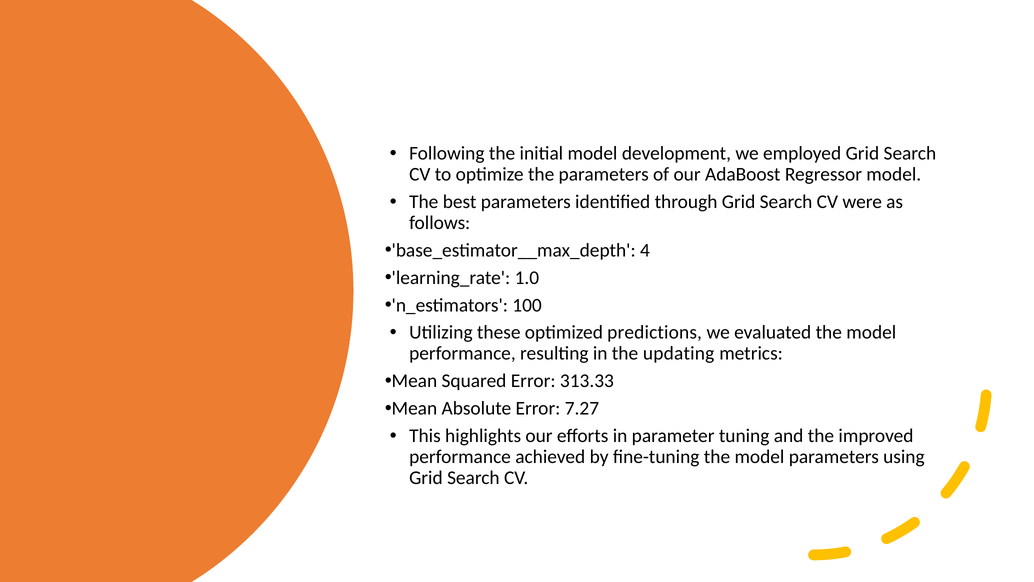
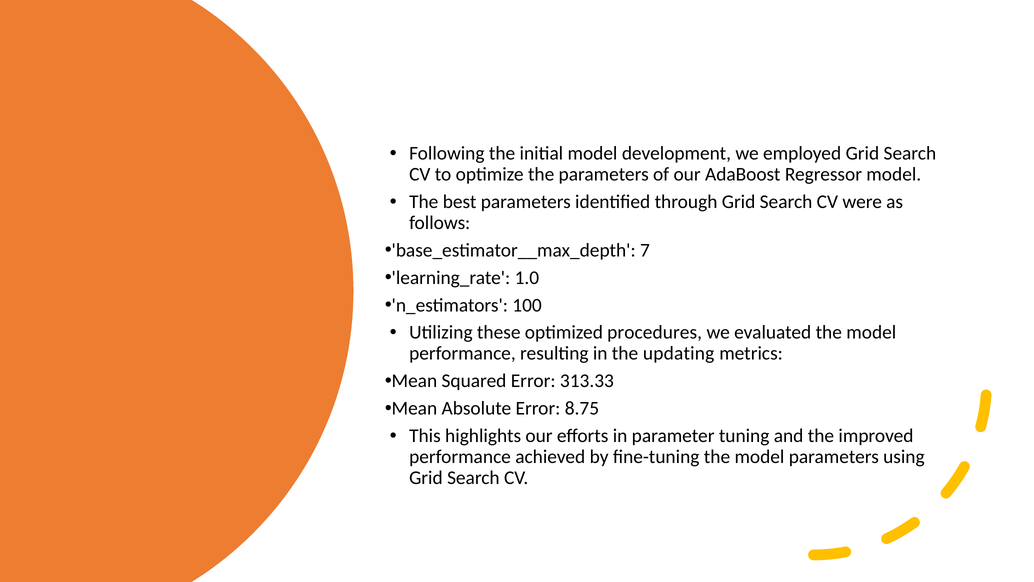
4: 4 -> 7 (645, 250)
predictions: predictions -> procedures (655, 332)
7.27: 7.27 -> 8.75 (582, 408)
